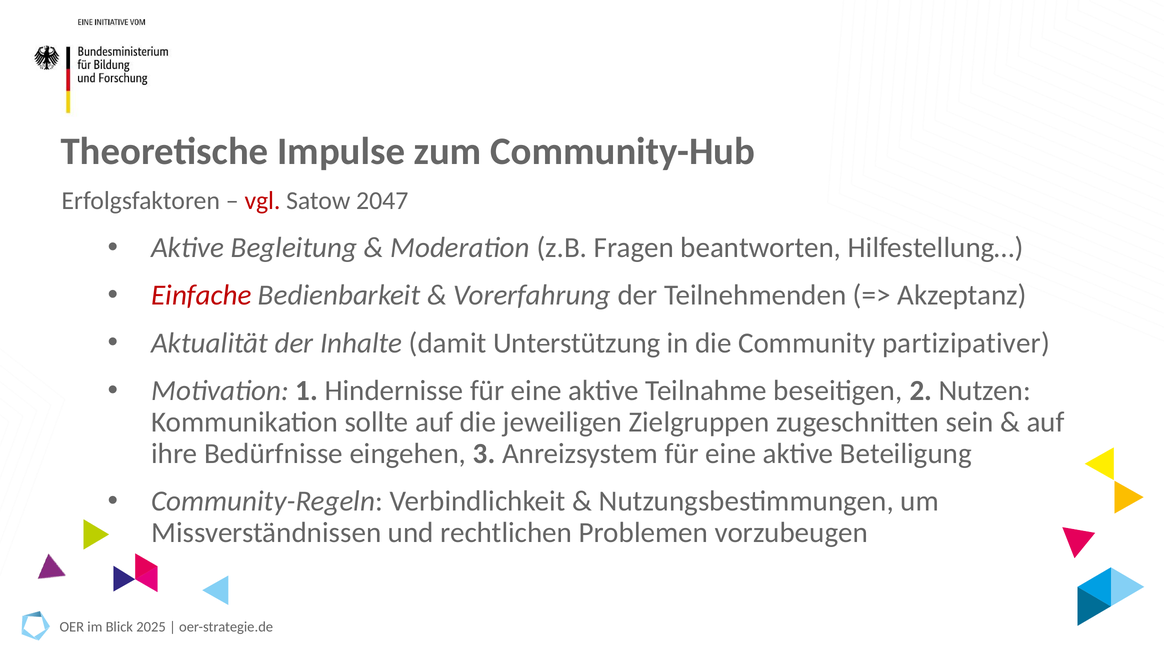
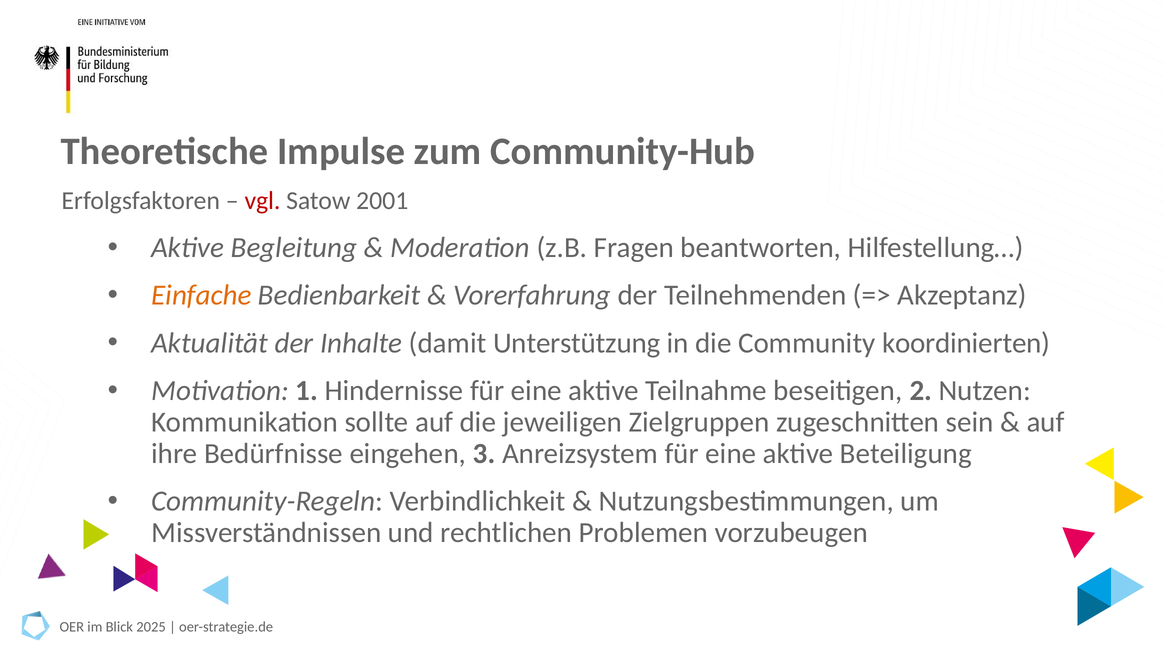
2047: 2047 -> 2001 (382, 201)
Einfache colour: red -> orange (201, 295)
partizipativer: partizipativer -> koordinierten (966, 343)
